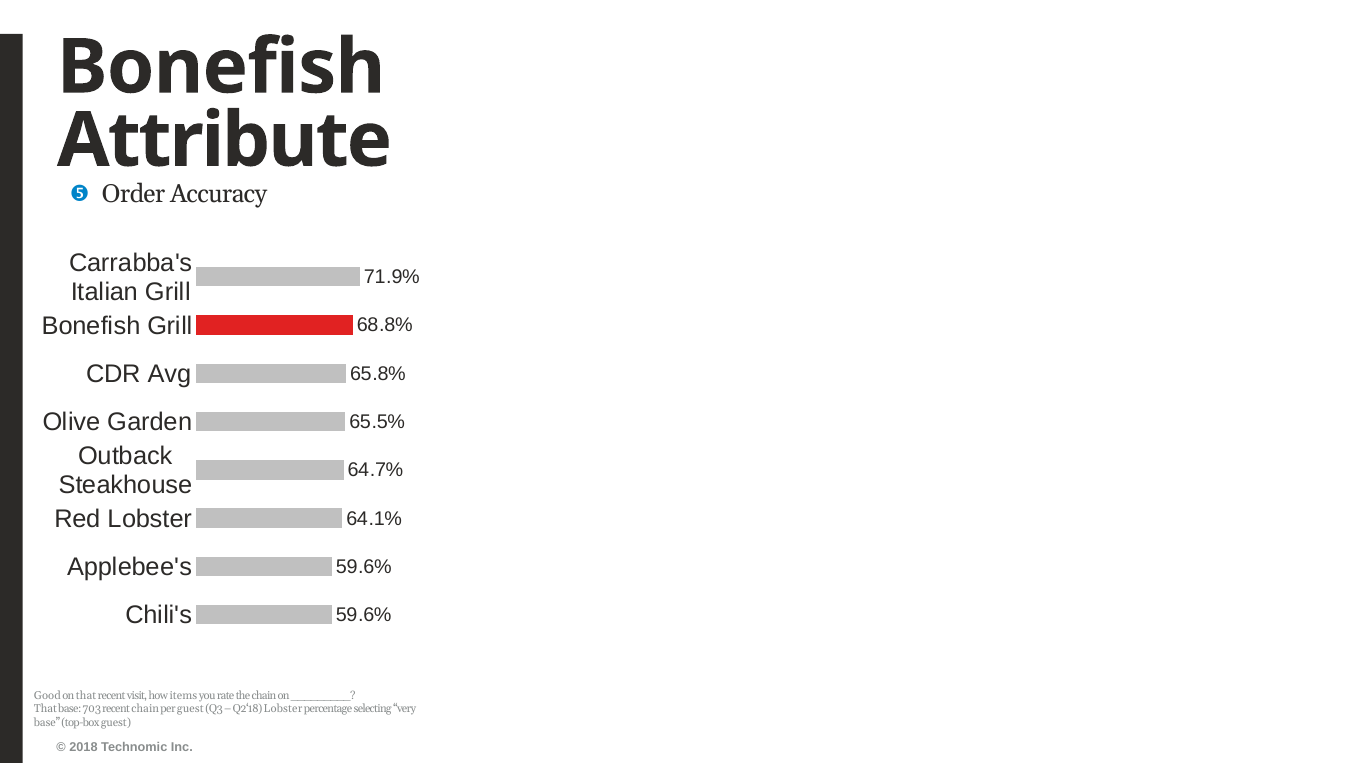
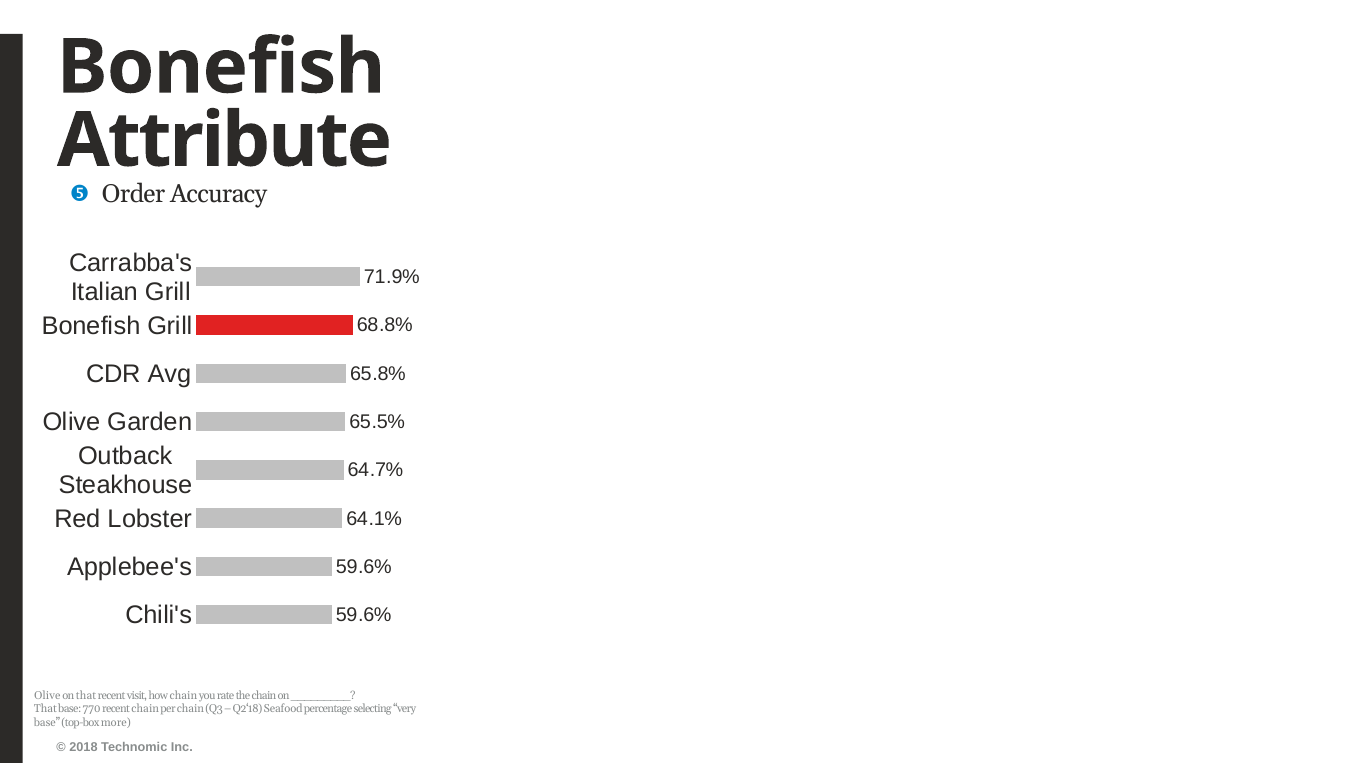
Good: Good -> Olive (47, 695)
how items: items -> chain (183, 695)
703: 703 -> 770 (92, 709)
per guest: guest -> chain (190, 709)
Q2‘18 Lobster: Lobster -> Seafood (283, 709)
top-box guest: guest -> more (116, 722)
